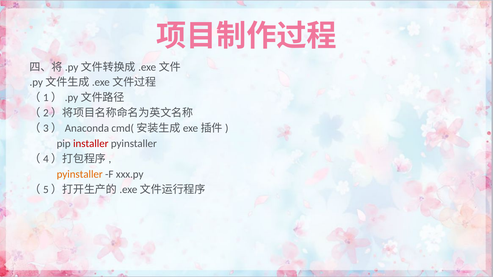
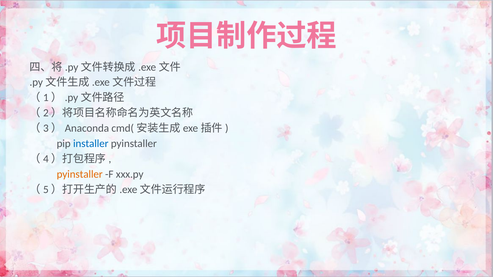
installer colour: red -> blue (91, 144)
